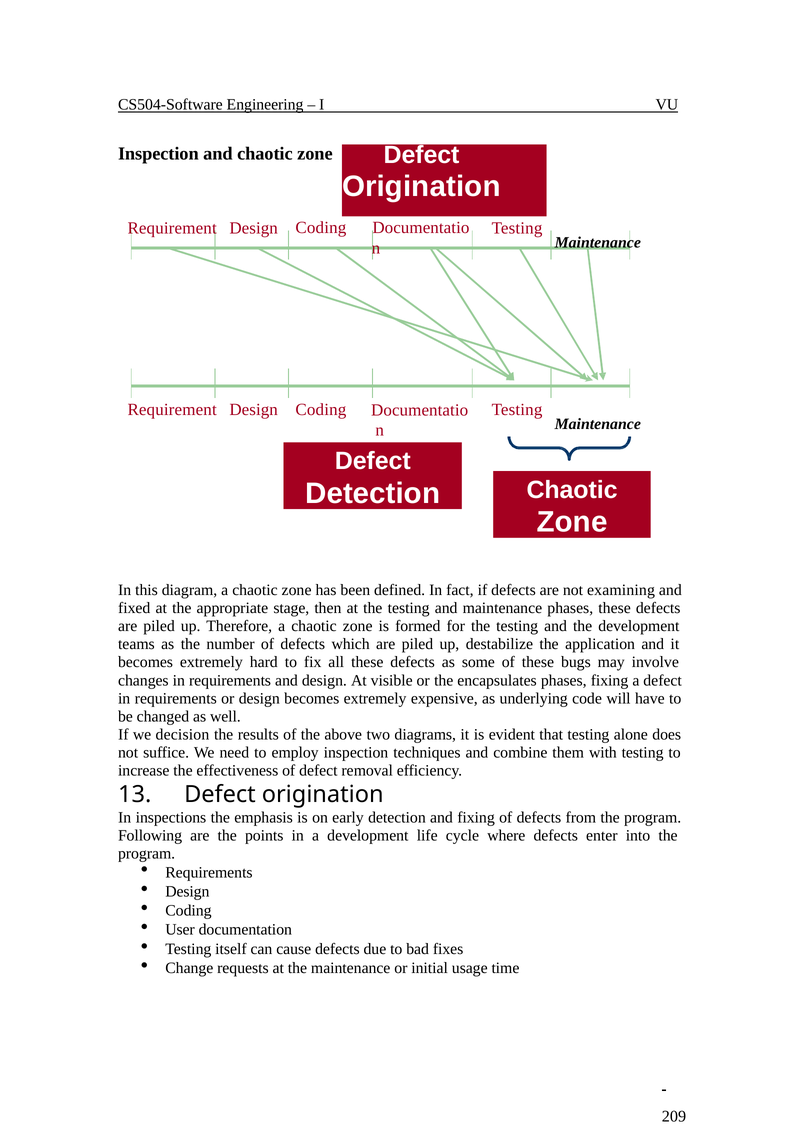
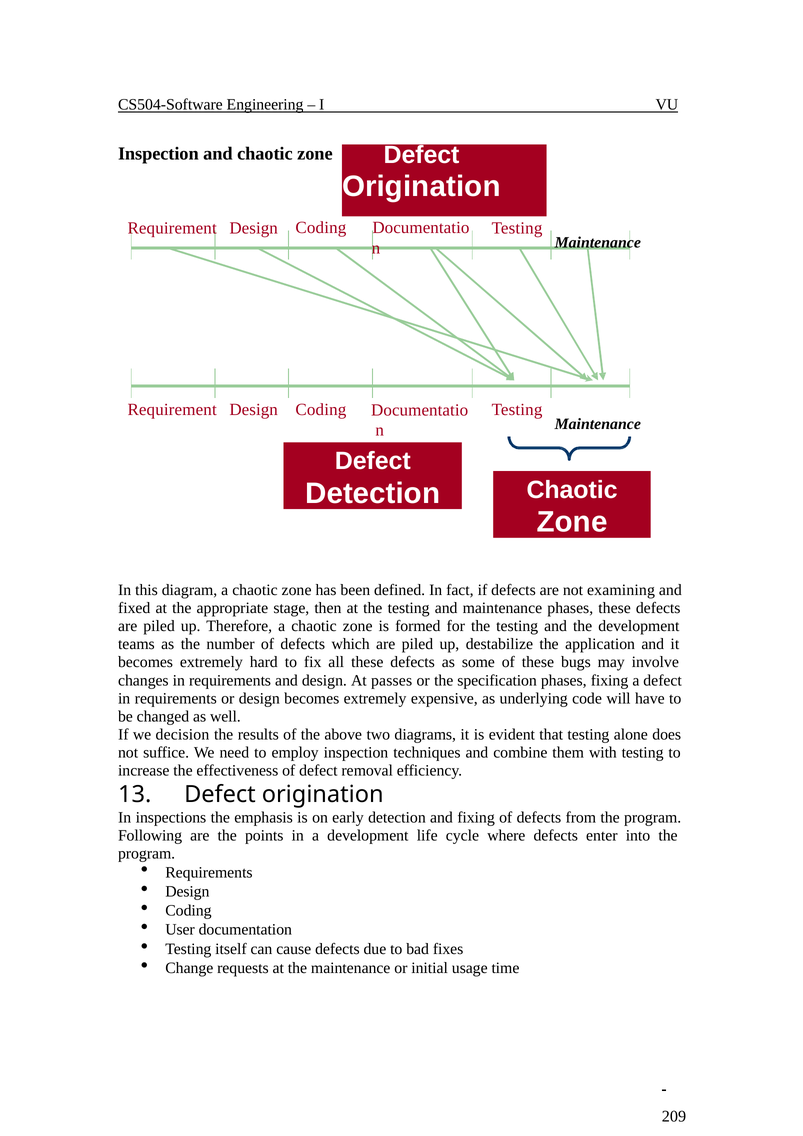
visible: visible -> passes (392, 681)
encapsulates: encapsulates -> specification (497, 681)
